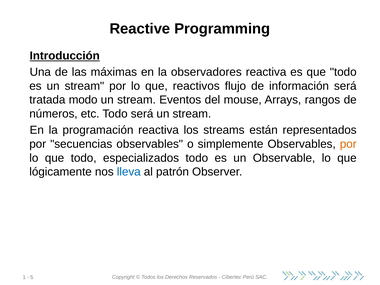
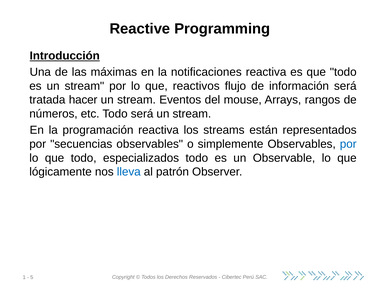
observadores: observadores -> notificaciones (206, 72)
modo: modo -> hacer (83, 100)
por colour: orange -> blue (348, 144)
